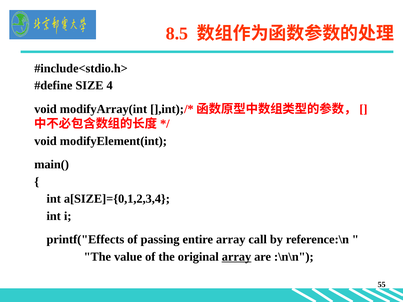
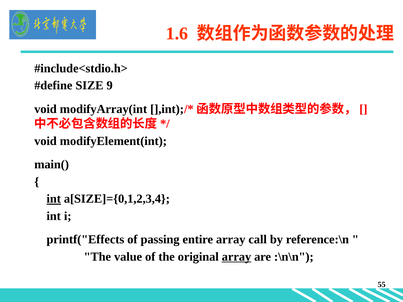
8.5: 8.5 -> 1.6 (177, 34)
4: 4 -> 9 (110, 86)
int underline: none -> present (54, 199)
